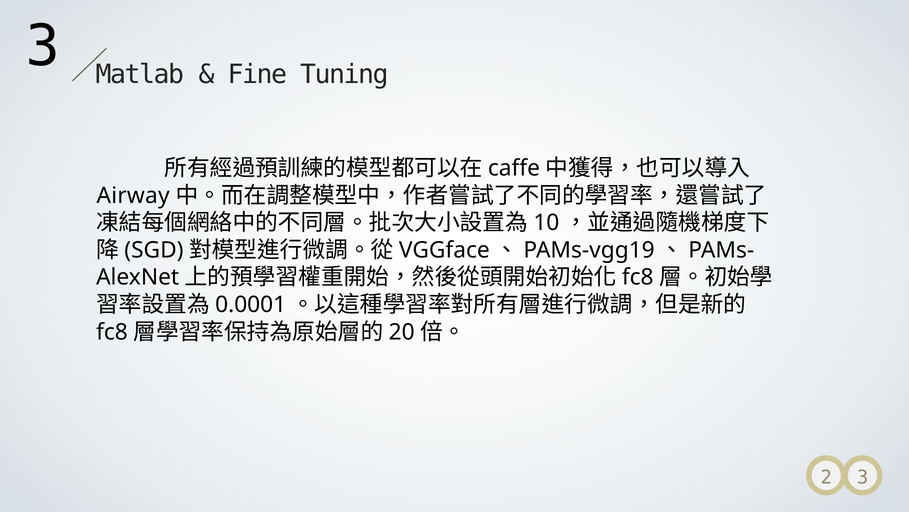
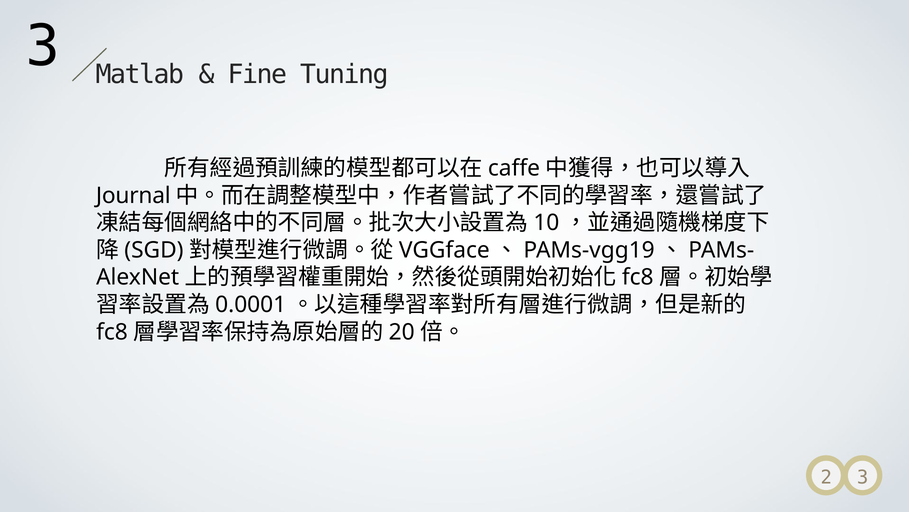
Airway: Airway -> Journal (133, 195)
